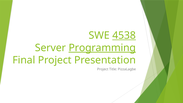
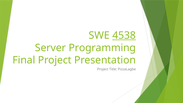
Programming underline: present -> none (102, 48)
